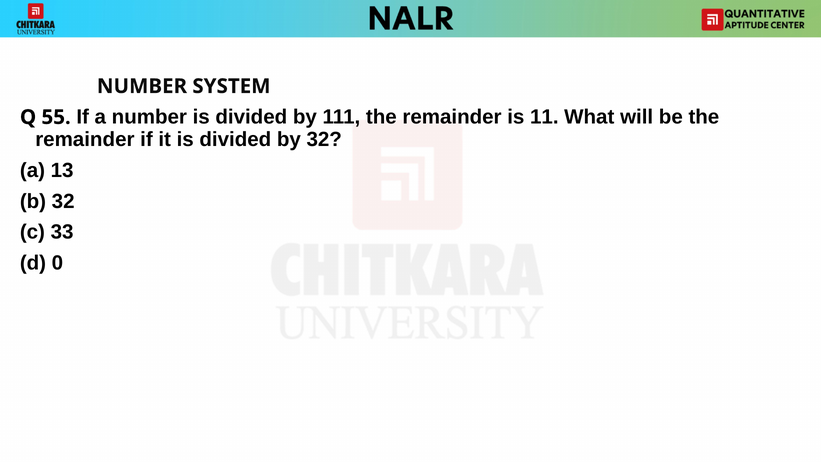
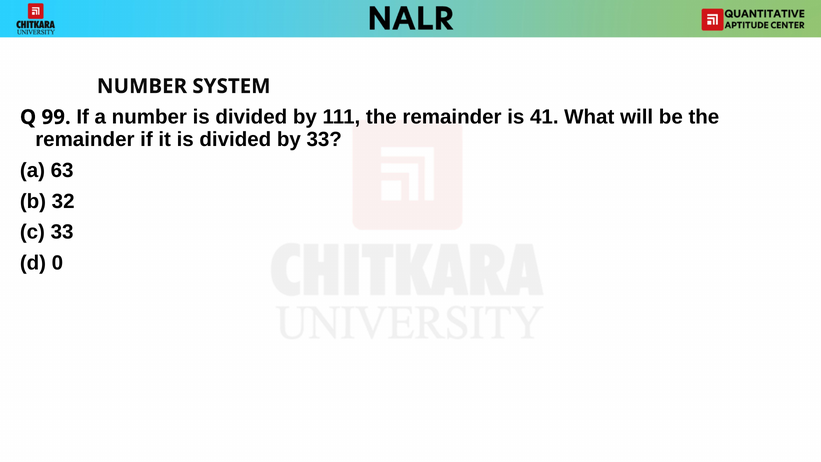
55: 55 -> 99 (56, 117)
11: 11 -> 41 (544, 117)
by 32: 32 -> 33 (324, 139)
13: 13 -> 63 (62, 170)
